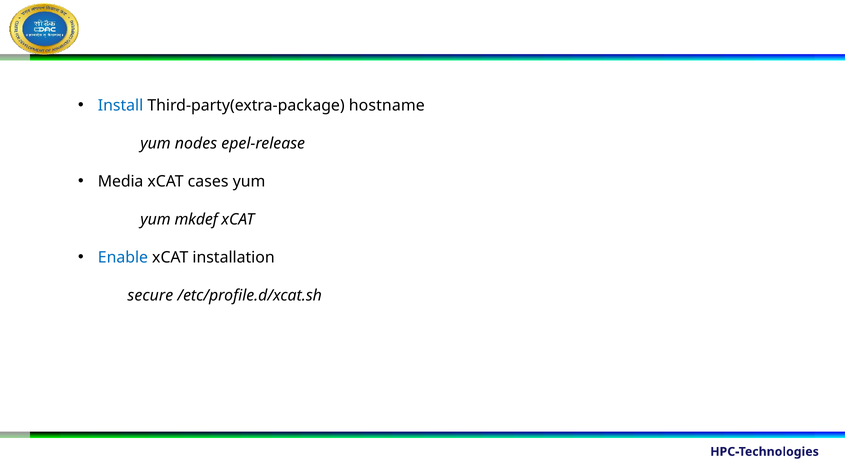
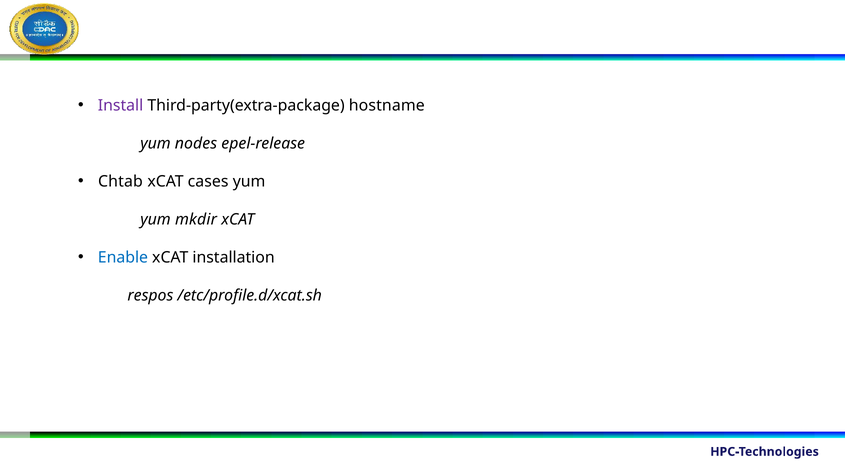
Install colour: blue -> purple (121, 106)
Media: Media -> Chtab (120, 182)
mkdef: mkdef -> mkdir (196, 220)
secure: secure -> respos (150, 296)
